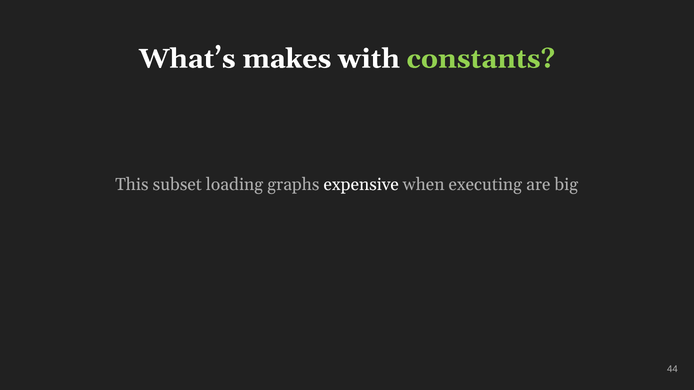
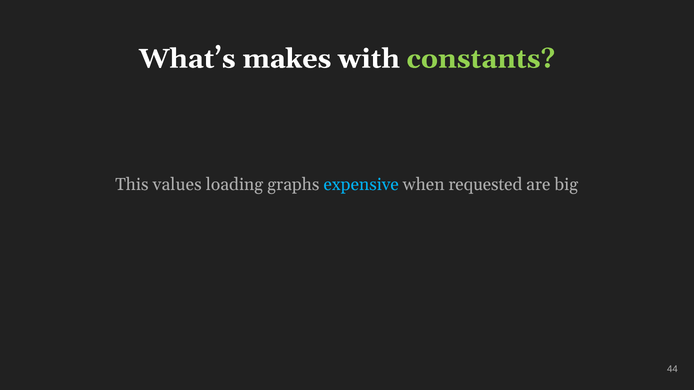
subset: subset -> values (177, 185)
expensive colour: white -> light blue (361, 185)
executing: executing -> requested (485, 185)
